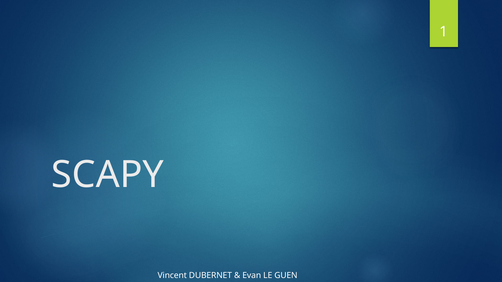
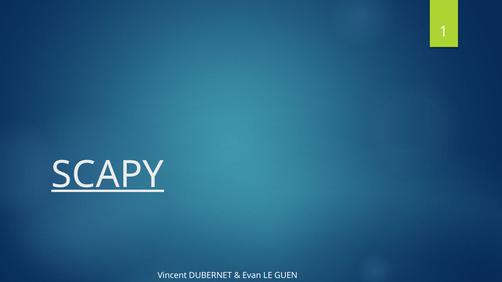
SCAPY underline: none -> present (108, 175)
